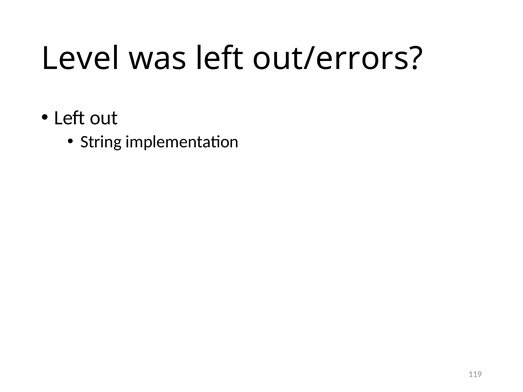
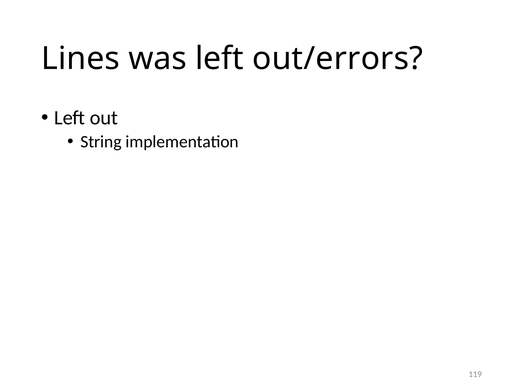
Level: Level -> Lines (81, 59)
